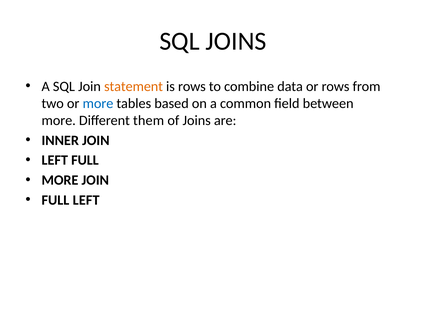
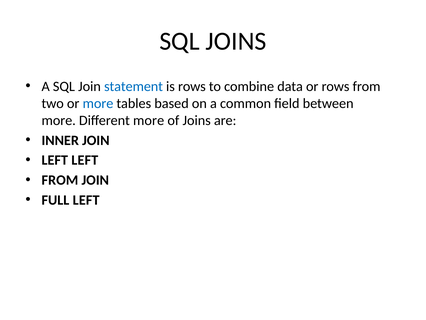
statement colour: orange -> blue (134, 86)
Different them: them -> more (149, 120)
LEFT FULL: FULL -> LEFT (85, 160)
MORE: MORE -> FROM (60, 180)
